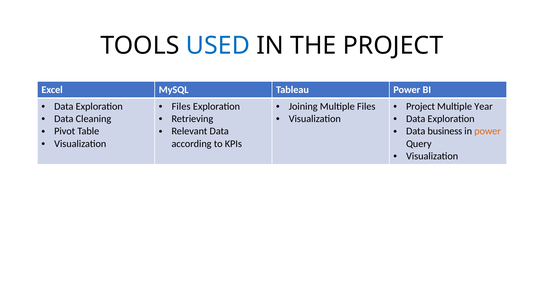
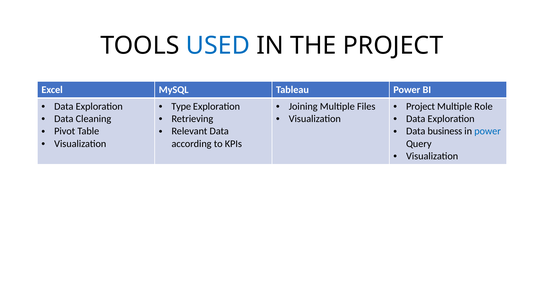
Files: Files -> Type (181, 106)
Year: Year -> Role (484, 106)
power colour: orange -> blue (488, 131)
